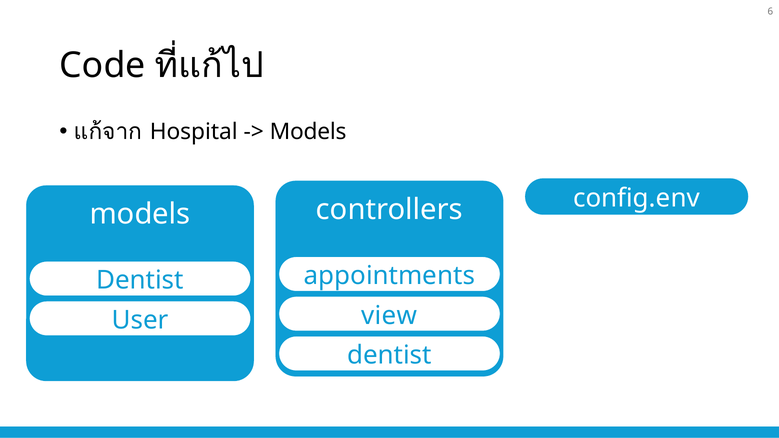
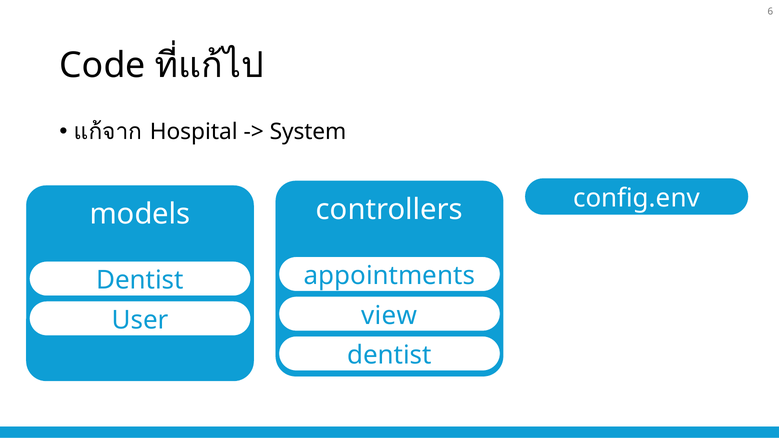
Models: Models -> System (308, 132)
